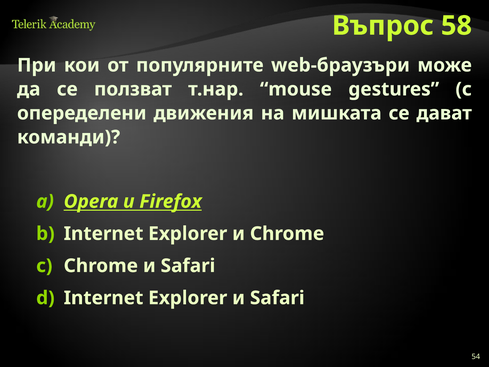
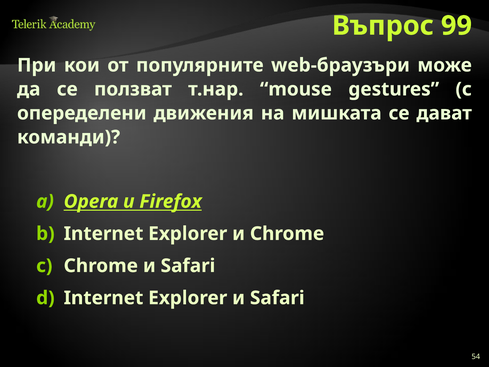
58: 58 -> 99 (456, 26)
